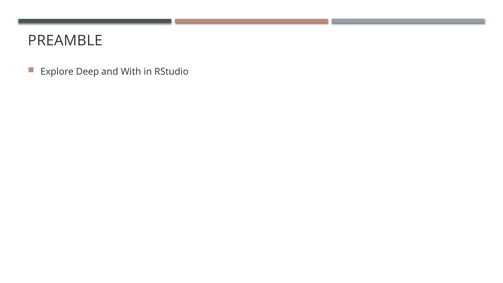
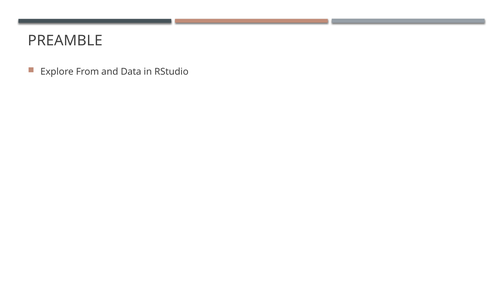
Deep: Deep -> From (87, 72)
With: With -> Data (131, 72)
